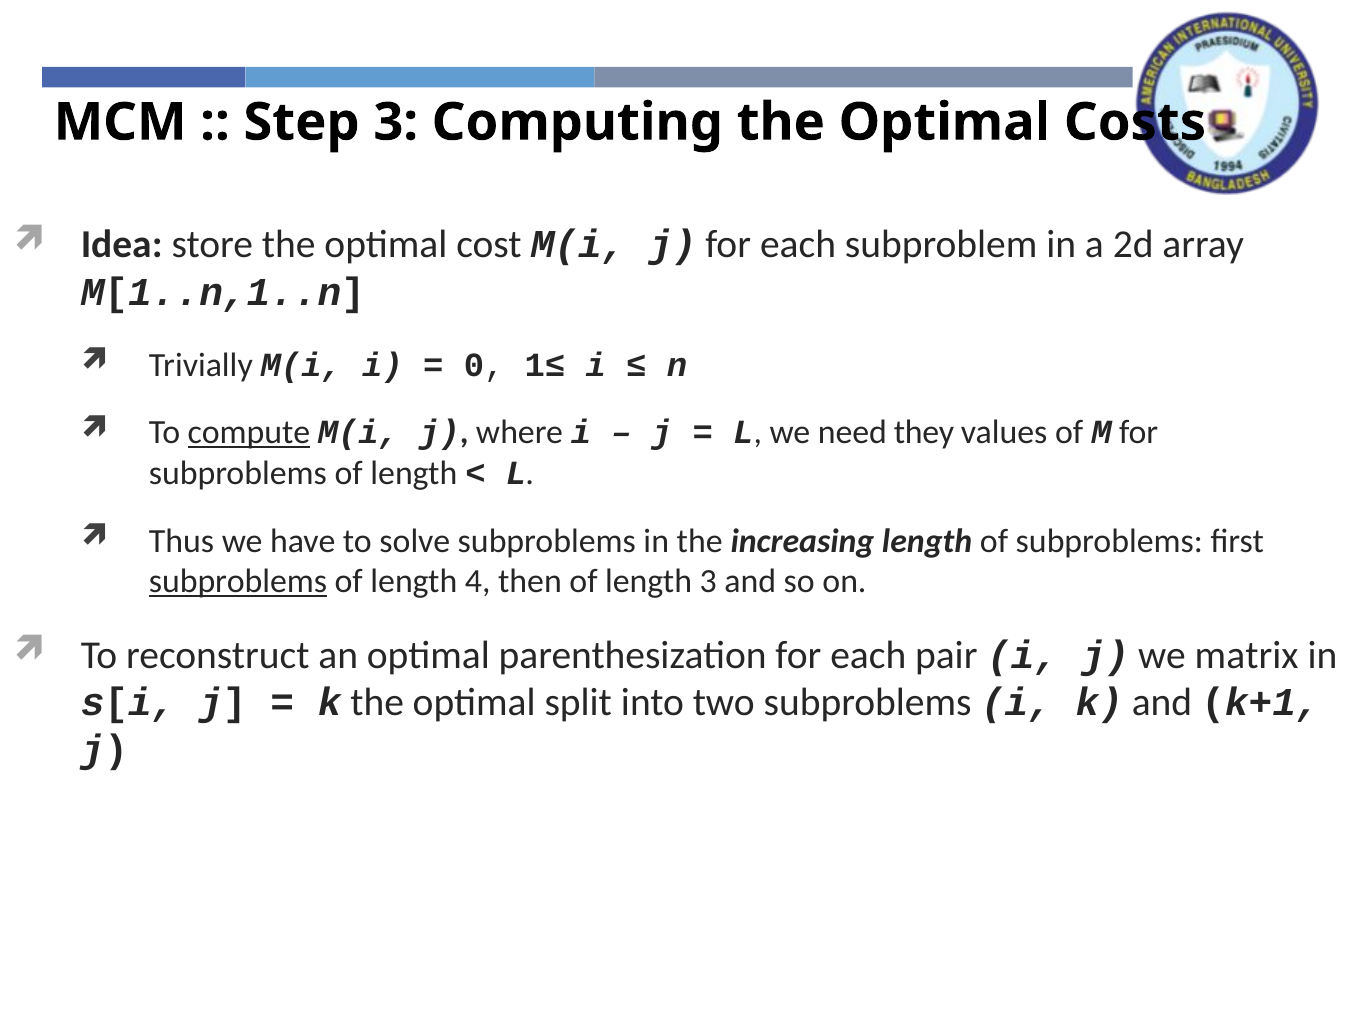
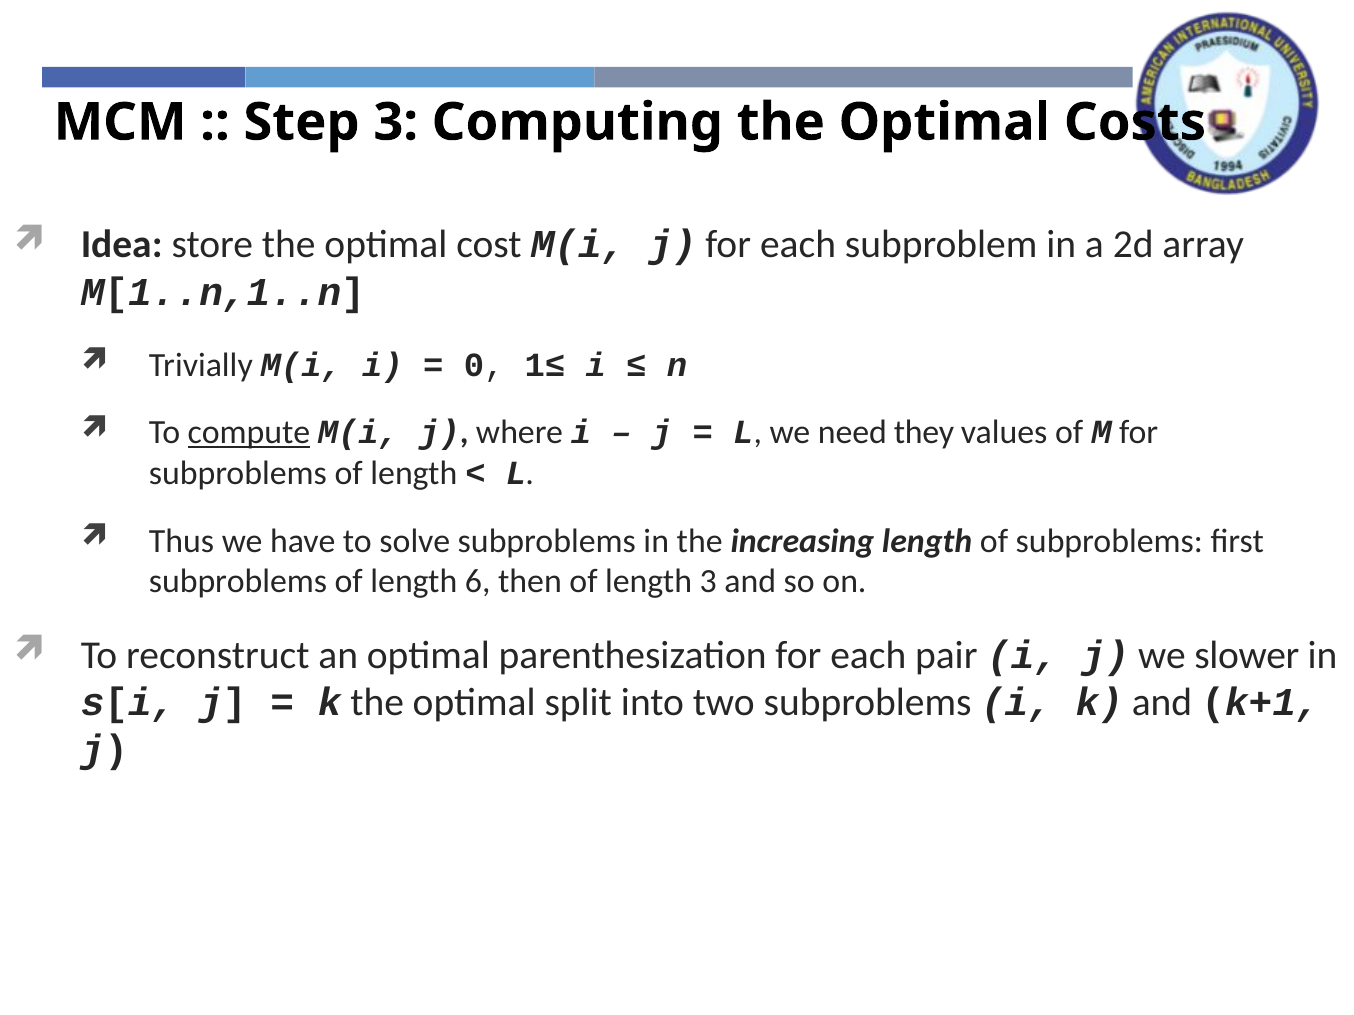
subproblems underline: present -> none (238, 582)
4: 4 -> 6 (478, 582)
matrix: matrix -> slower (1247, 655)
